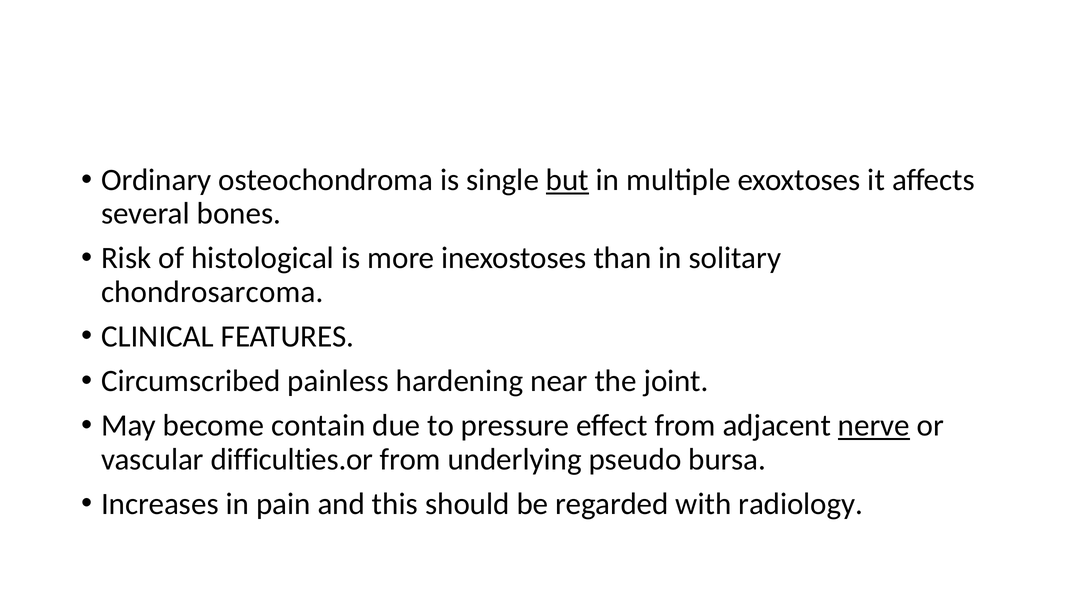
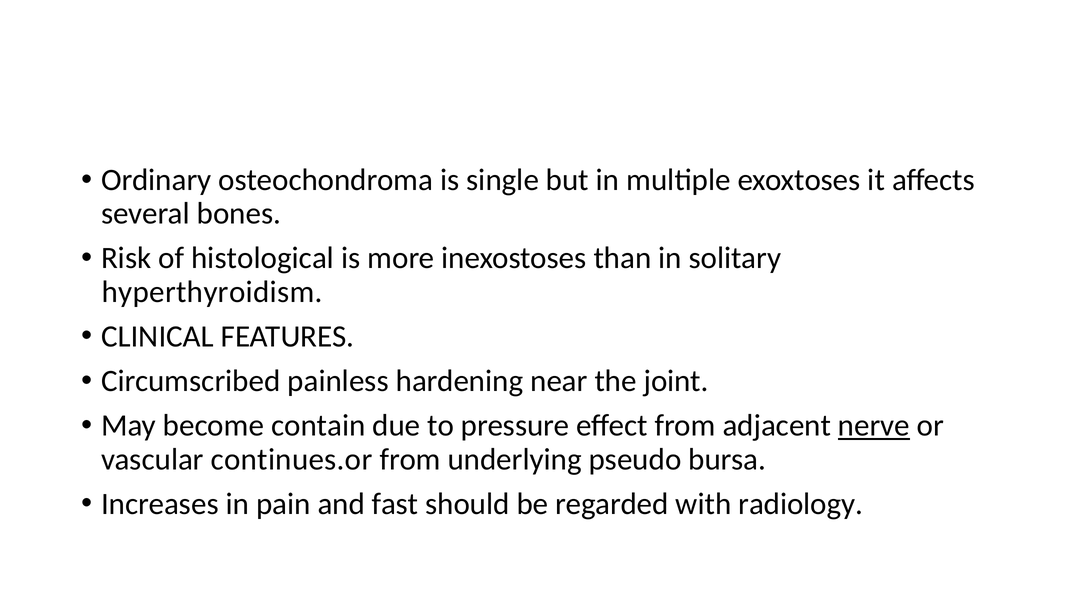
but underline: present -> none (567, 180)
chondrosarcoma: chondrosarcoma -> hyperthyroidism (212, 292)
difficulties.or: difficulties.or -> continues.or (292, 459)
this: this -> fast (395, 504)
